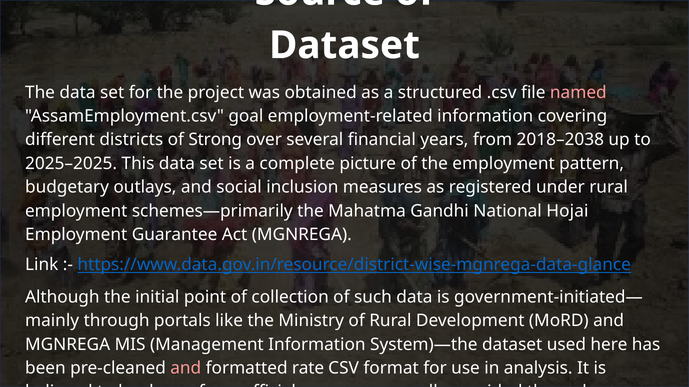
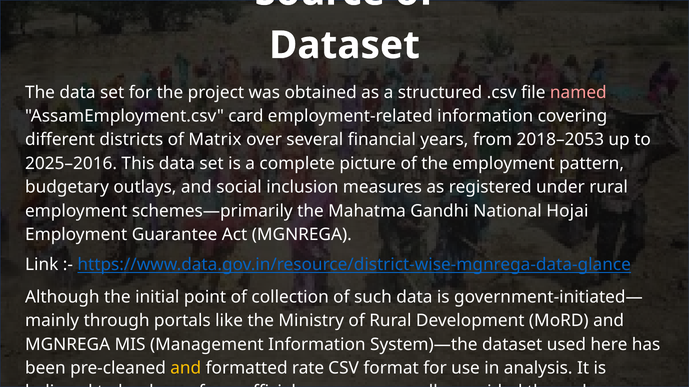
goal: goal -> card (246, 116)
Strong: Strong -> Matrix (215, 140)
2018–2038: 2018–2038 -> 2018–2053 (560, 140)
2025–2025: 2025–2025 -> 2025–2016 (71, 164)
and colour: pink -> yellow (186, 369)
